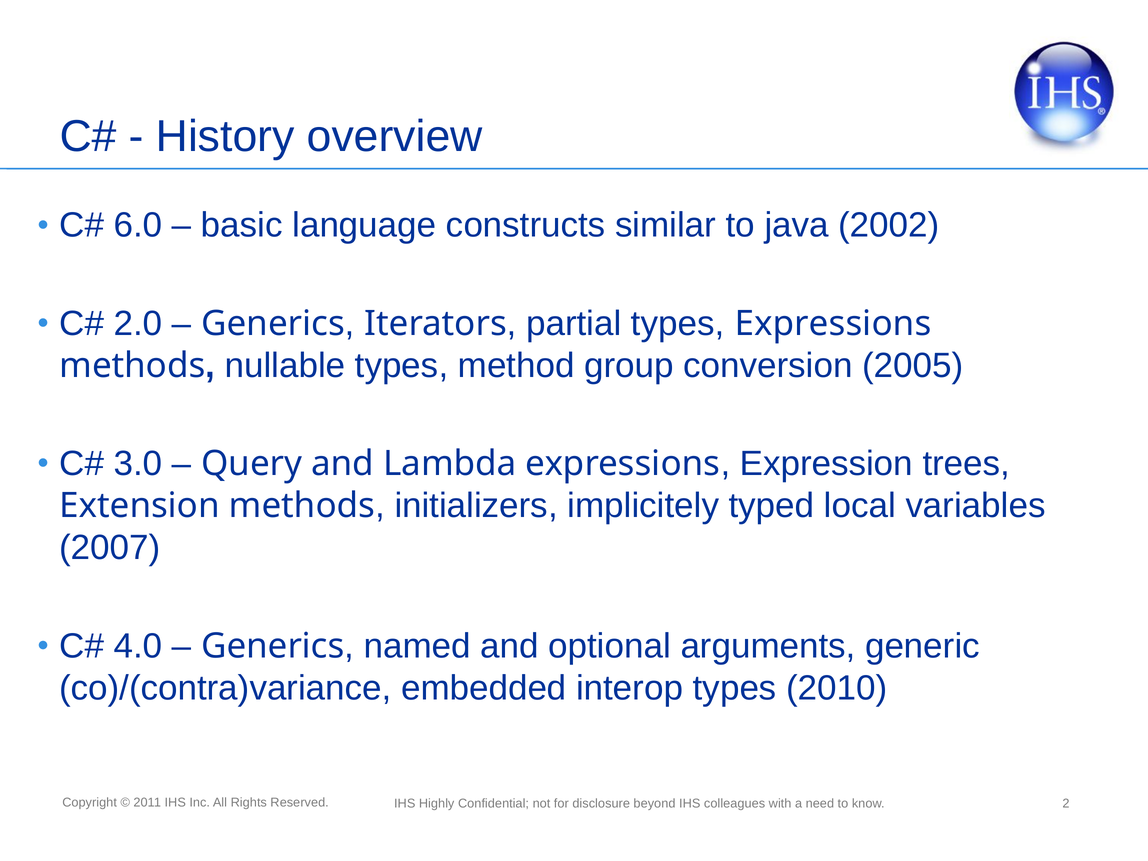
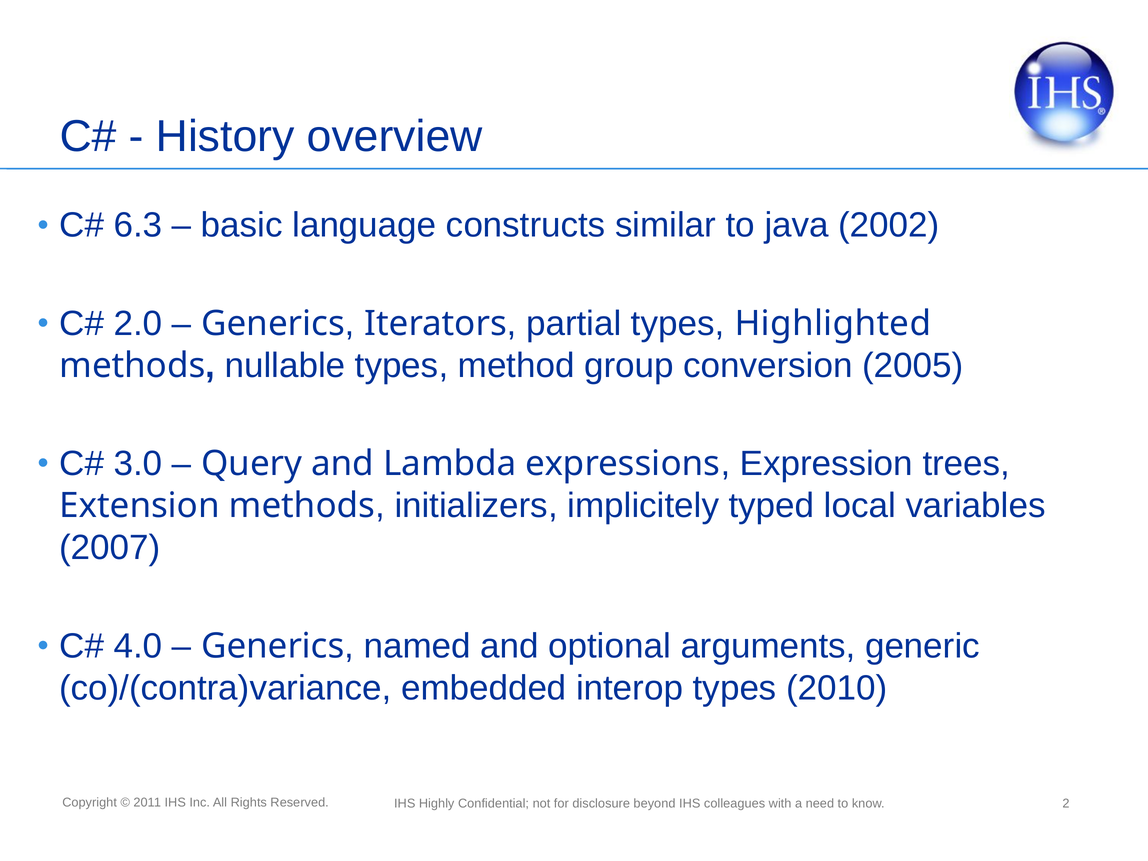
6.0: 6.0 -> 6.3 (138, 225)
types Expressions: Expressions -> Highlighted (833, 324)
